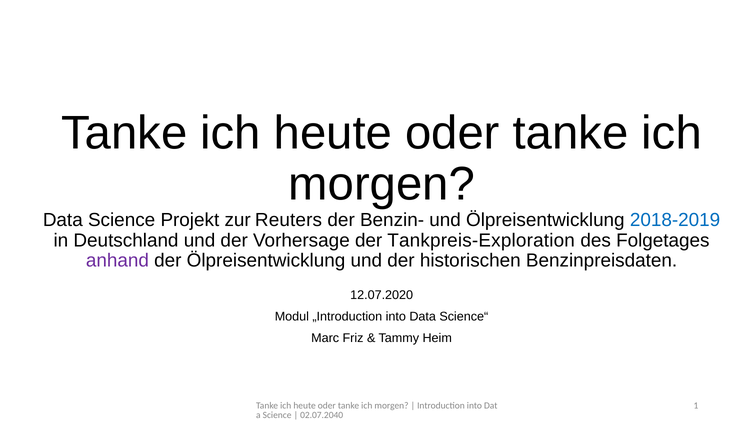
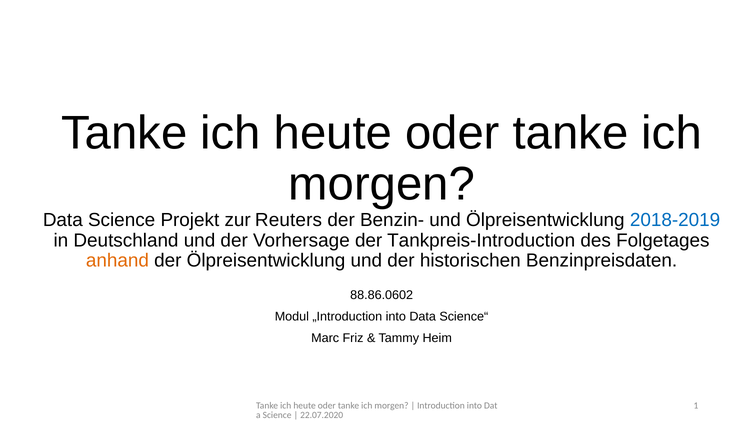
Tankpreis-Exploration: Tankpreis-Exploration -> Tankpreis-Introduction (481, 240)
anhand colour: purple -> orange (117, 261)
12.07.2020: 12.07.2020 -> 88.86.0602 (382, 295)
02.07.2040: 02.07.2040 -> 22.07.2020 (322, 415)
